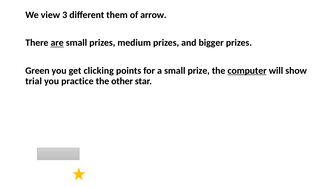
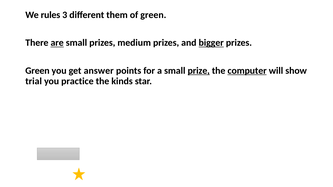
view: view -> rules (50, 15)
of arrow: arrow -> green (153, 15)
bigger underline: none -> present (211, 43)
clicking: clicking -> answer (99, 71)
prize underline: none -> present (199, 71)
other: other -> kinds (122, 81)
